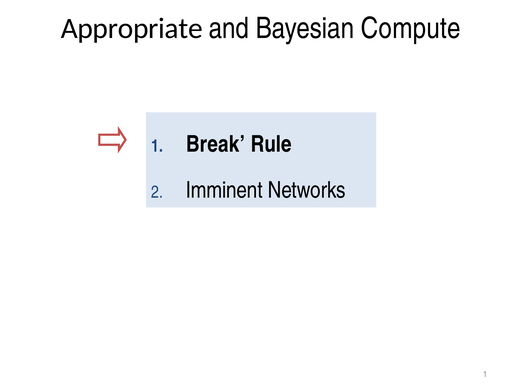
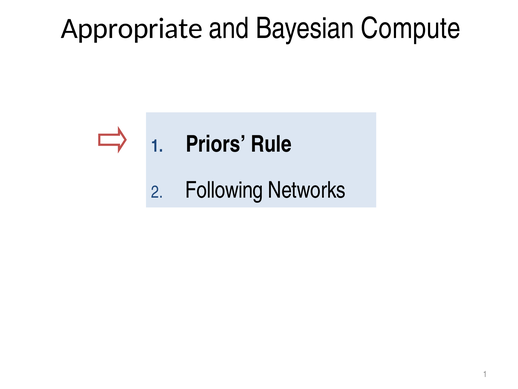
Break: Break -> Priors (216, 144)
Imminent: Imminent -> Following (224, 190)
